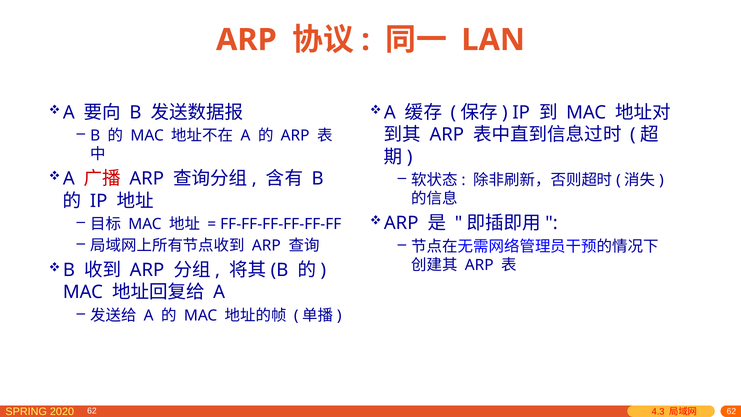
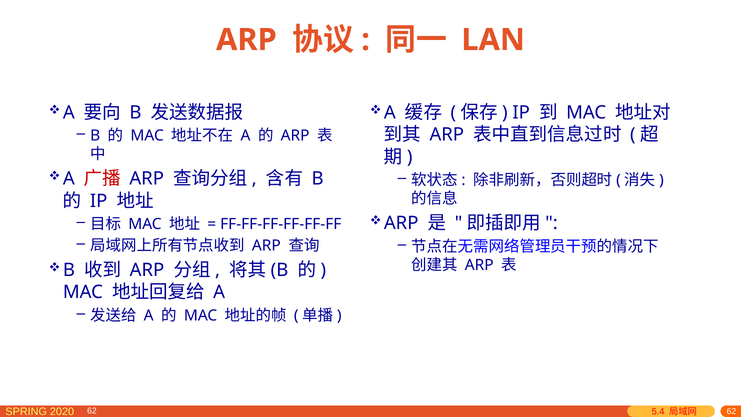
4.3: 4.3 -> 5.4 (658, 412)
